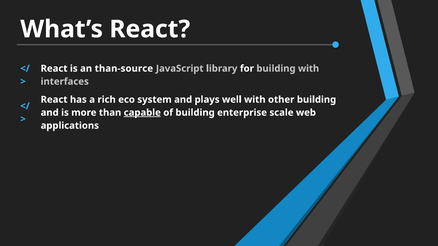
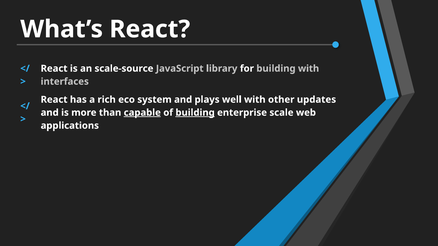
than-source: than-source -> scale-source (124, 69)
other building: building -> updates (316, 100)
building underline: none -> present (195, 113)
